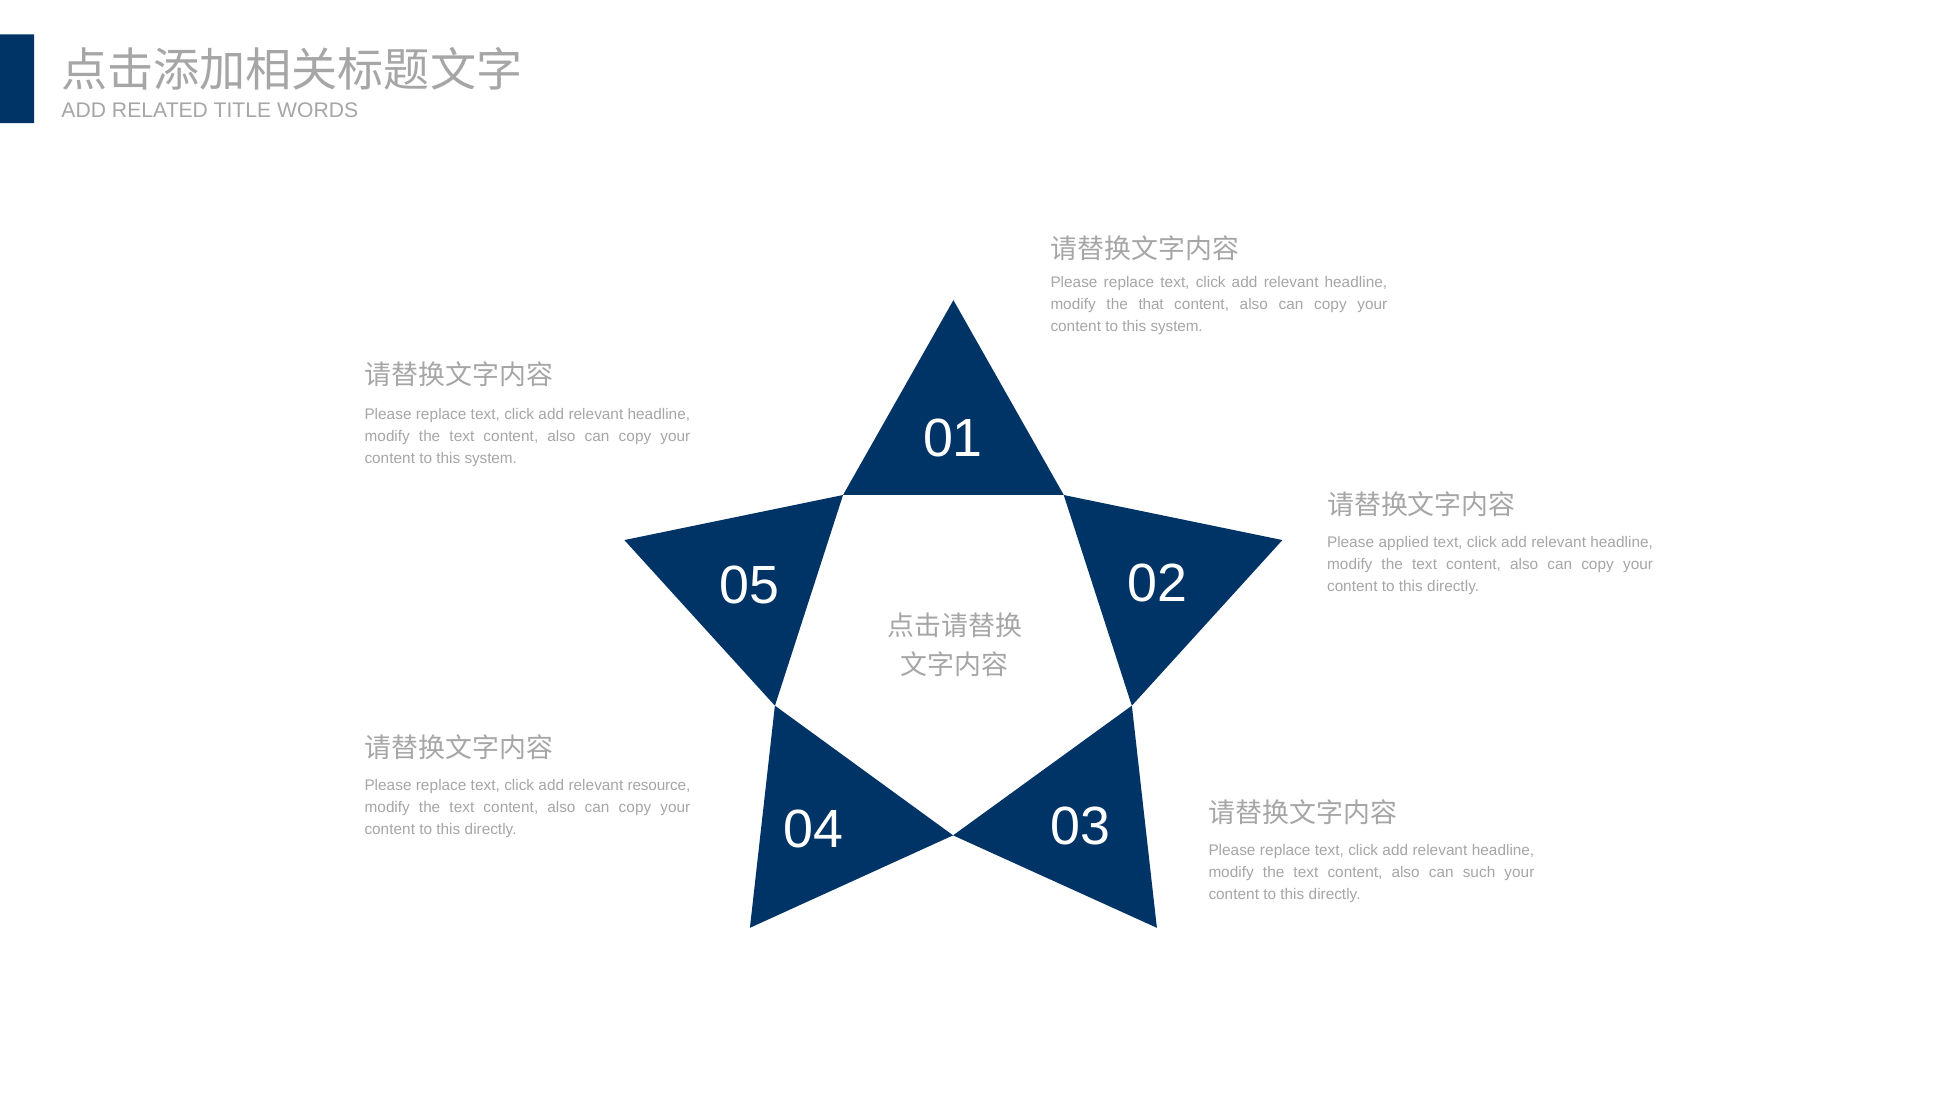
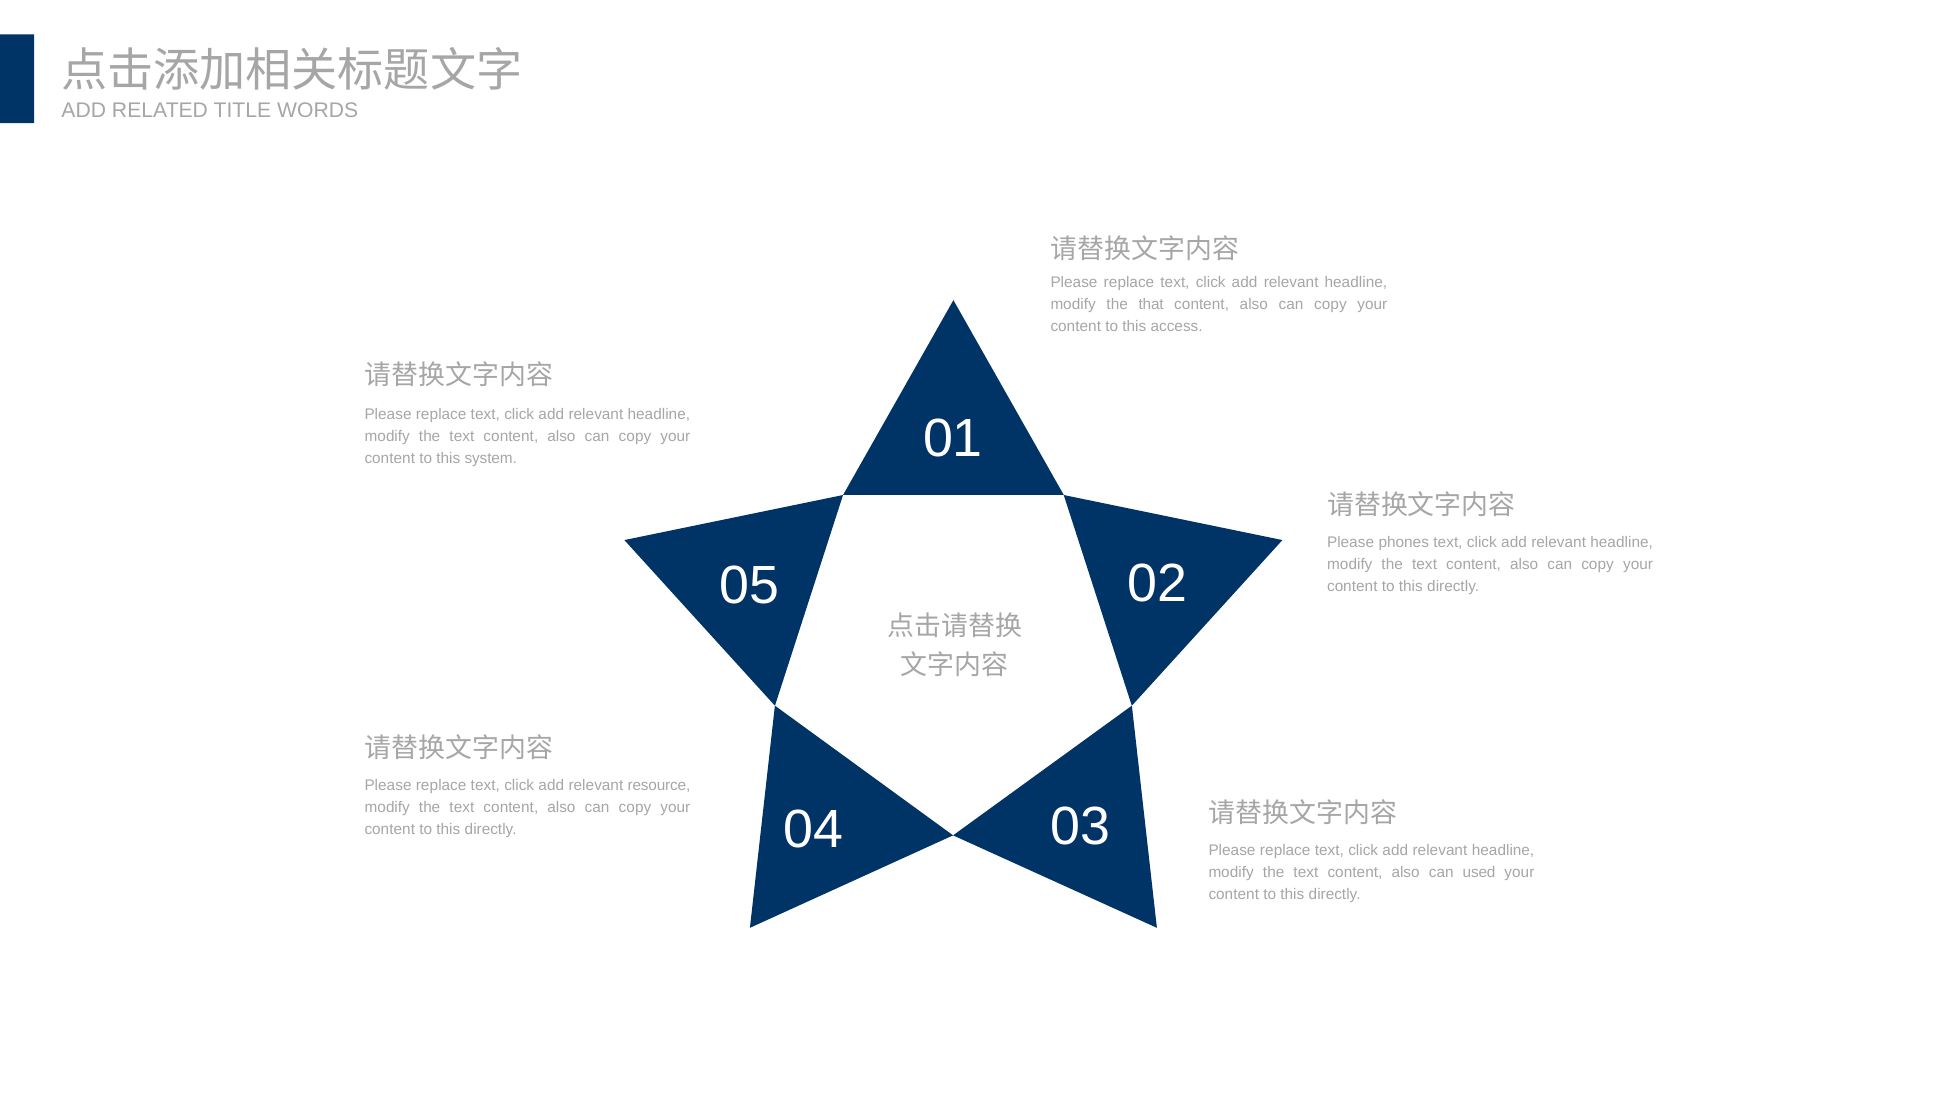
system: system -> access (1177, 326)
applied: applied -> phones (1404, 542)
such: such -> used (1479, 872)
